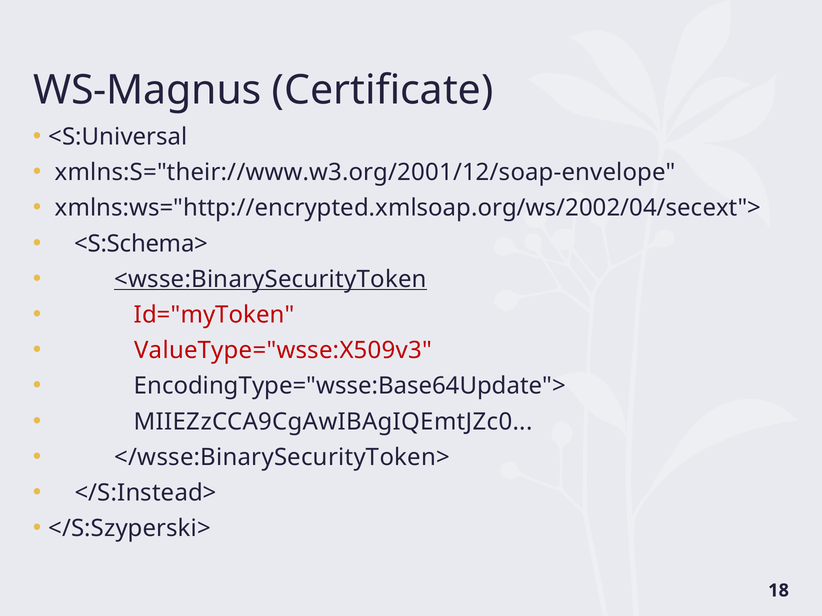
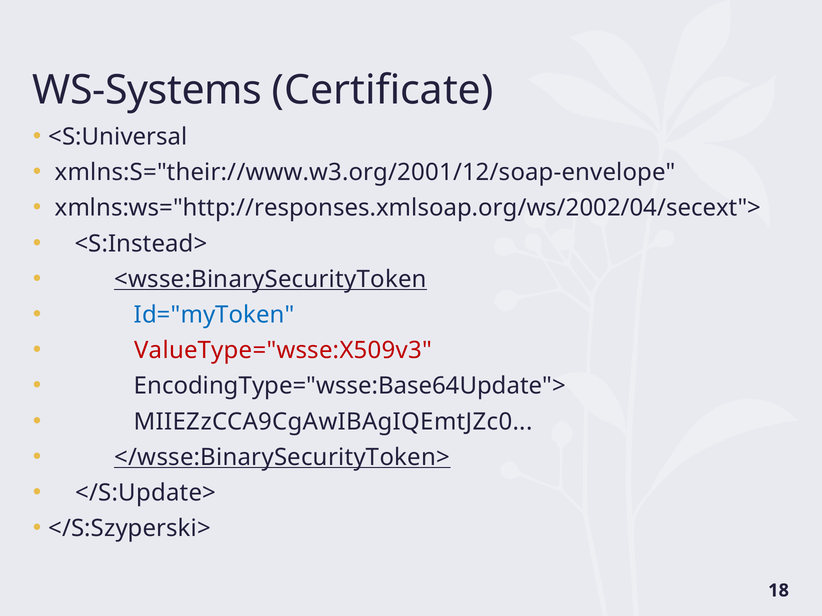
WS-Magnus: WS-Magnus -> WS-Systems (147, 91)
xmlns:ws="http://encrypted.xmlsoap.org/ws/2002/04/secext">: xmlns:ws="http://encrypted.xmlsoap.org/ws/2002/04/secext"> -> xmlns:ws="http://responses.xmlsoap.org/ws/2002/04/secext"> (408, 208)
<S:Schema>: <S:Schema> -> <S:Instead> (141, 244)
Id="myToken colour: red -> blue (214, 315)
</wsse:BinarySecurityToken> underline: none -> present (282, 458)
</S:Instead>: </S:Instead> -> </S:Update> (146, 493)
